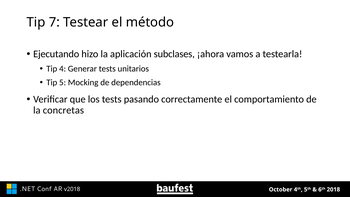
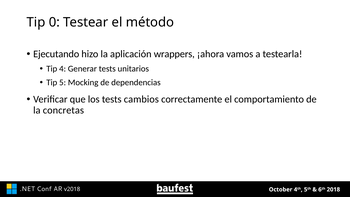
7: 7 -> 0 (54, 22)
subclases: subclases -> wrappers (174, 54)
pasando: pasando -> cambios (141, 99)
